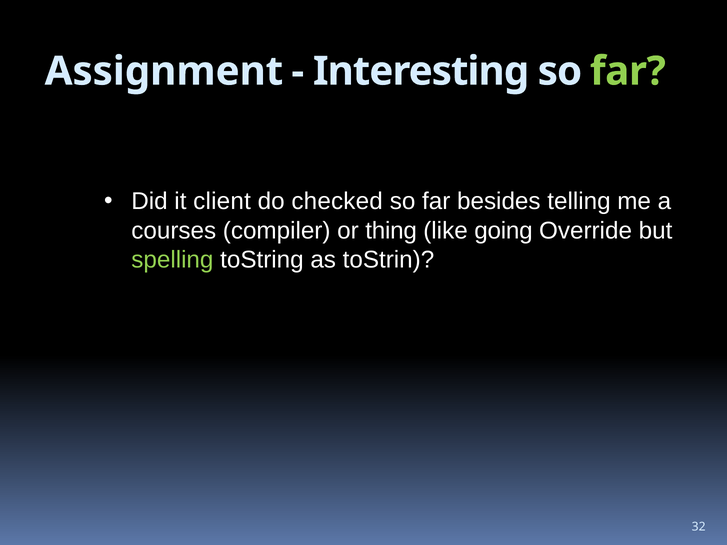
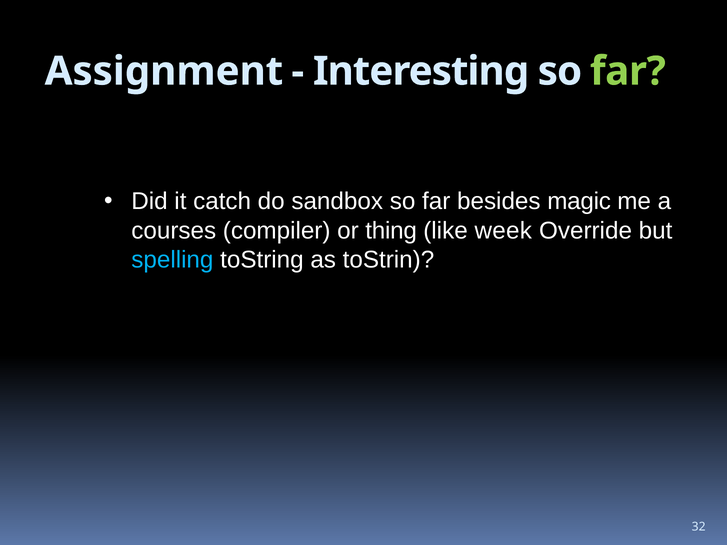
client: client -> catch (222, 202)
checked: checked -> sandbox (337, 202)
telling: telling -> magic (579, 202)
going: going -> week (503, 231)
spelling colour: light green -> light blue (172, 260)
